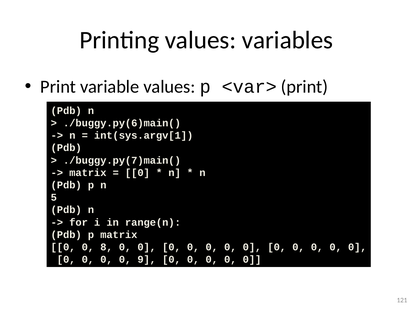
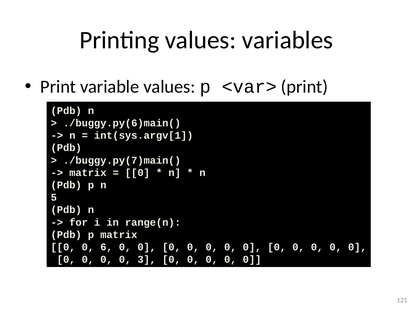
8: 8 -> 6 (106, 247)
9: 9 -> 3 (147, 259)
